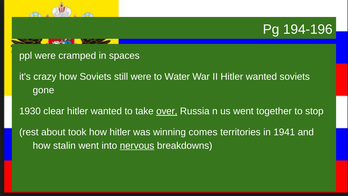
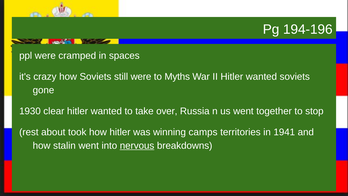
Water: Water -> Myths (177, 77)
over underline: present -> none (167, 111)
comes: comes -> camps (203, 132)
